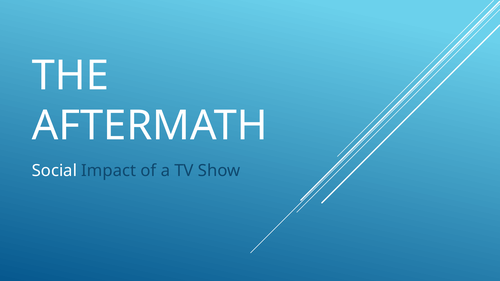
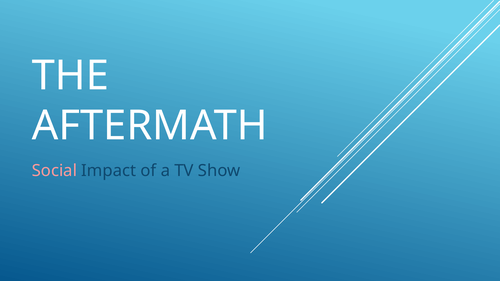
Social colour: white -> pink (54, 171)
